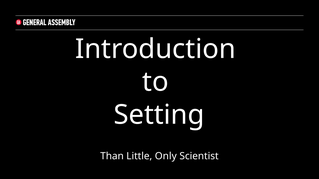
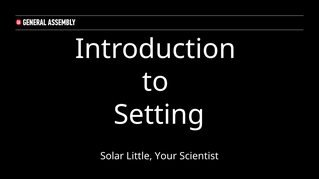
Than: Than -> Solar (112, 156)
Only: Only -> Your (166, 156)
